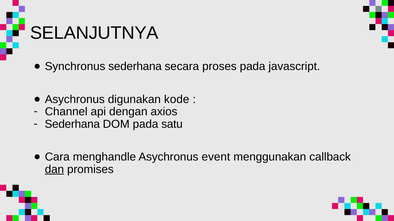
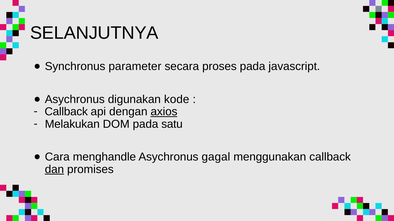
Synchronus sederhana: sederhana -> parameter (135, 67)
Channel: Channel -> Callback (66, 112)
axios underline: none -> present (164, 112)
Sederhana: Sederhana -> Melakukan (72, 124)
event: event -> gagal (216, 157)
